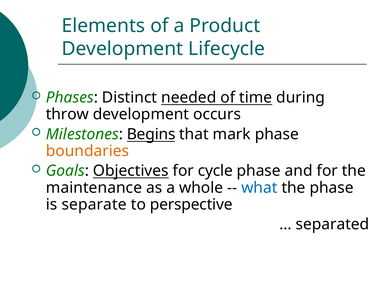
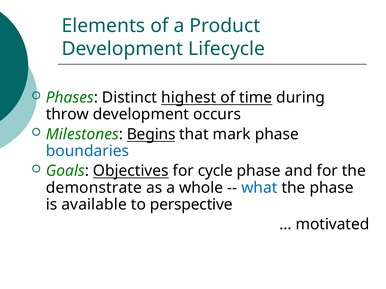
needed: needed -> highest (189, 98)
boundaries colour: orange -> blue (87, 151)
maintenance: maintenance -> demonstrate (94, 188)
separate: separate -> available (94, 205)
separated: separated -> motivated (332, 225)
